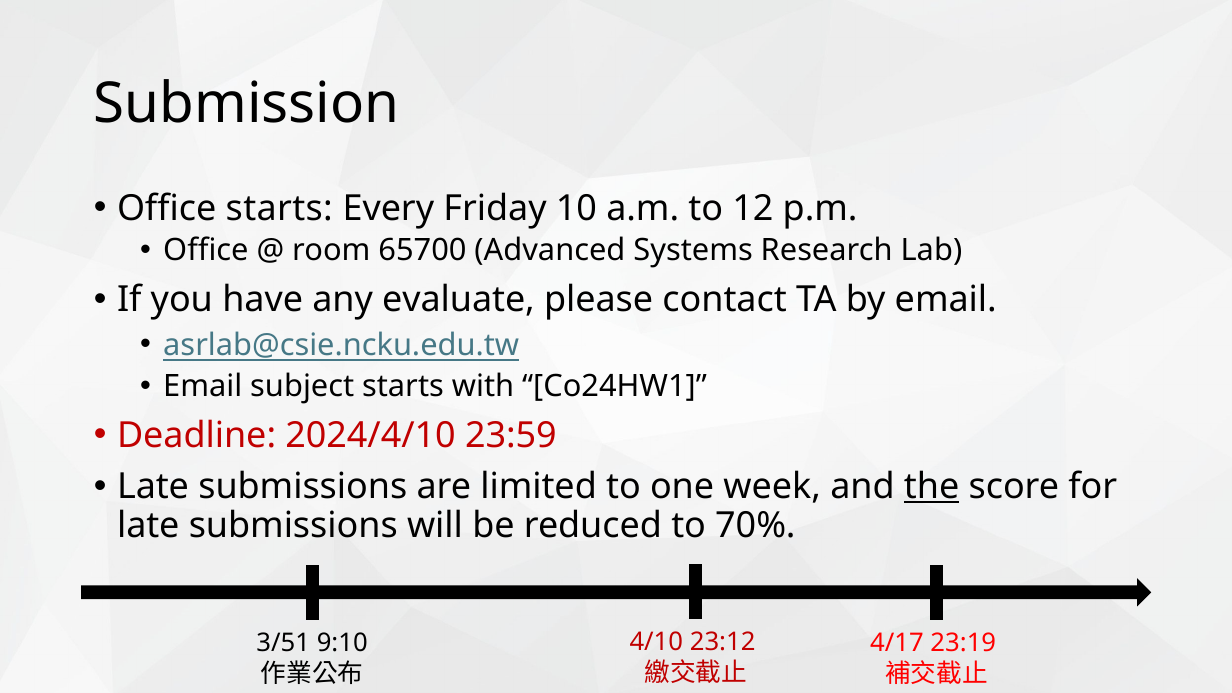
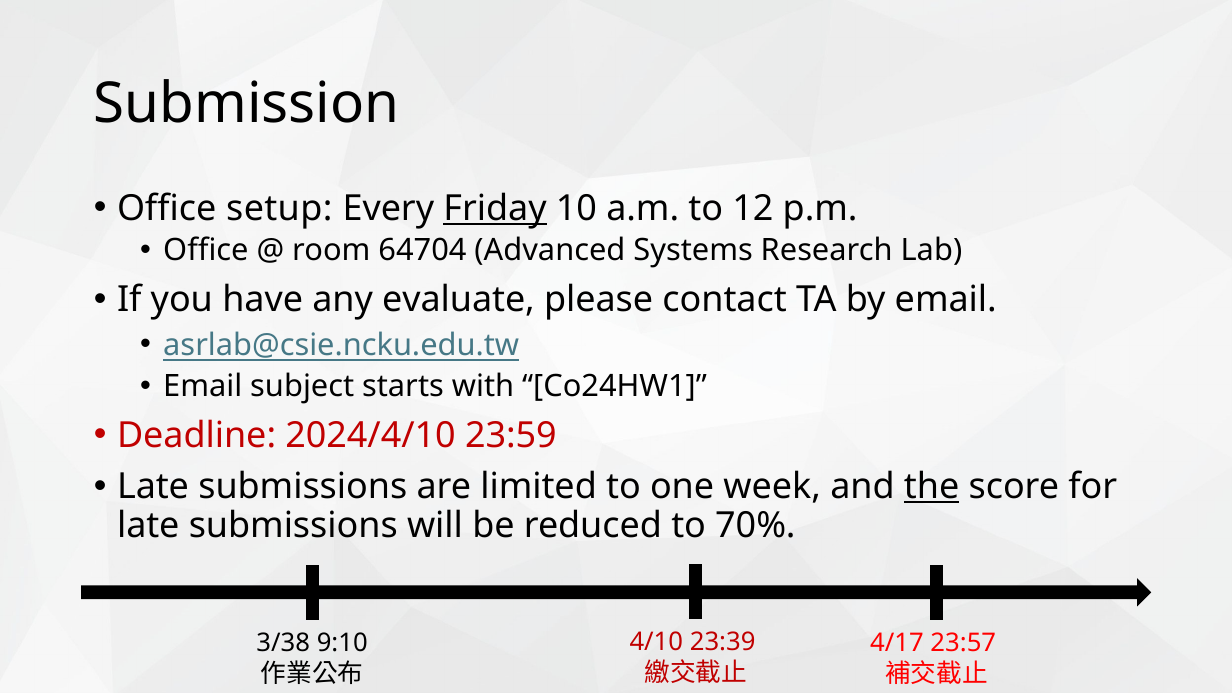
Office starts: starts -> setup (279, 208)
Friday underline: none -> present (495, 208)
65700: 65700 -> 64704 (423, 251)
23:12: 23:12 -> 23:39 (723, 643)
3/51: 3/51 -> 3/38 (283, 643)
23:19: 23:19 -> 23:57 (963, 643)
